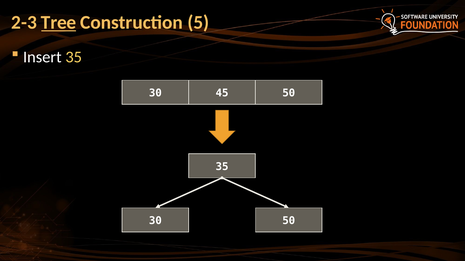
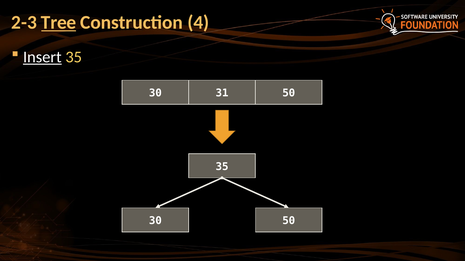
5: 5 -> 4 (198, 23)
Insert underline: none -> present (42, 57)
45: 45 -> 31 (222, 93)
